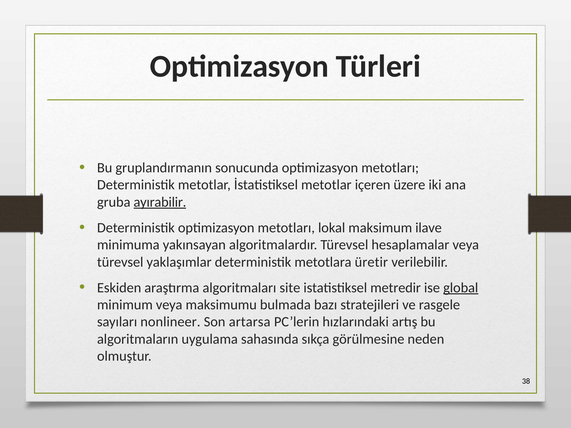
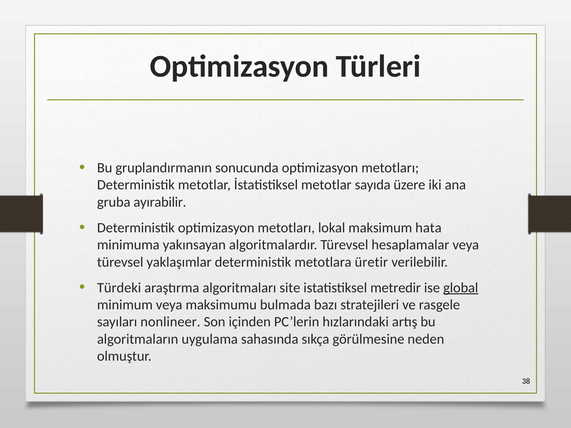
içeren: içeren -> sayıda (373, 185)
ayırabilir underline: present -> none (160, 202)
ilave: ilave -> hata (428, 228)
Eskiden: Eskiden -> Türdeki (119, 288)
artarsa: artarsa -> içinden (250, 322)
